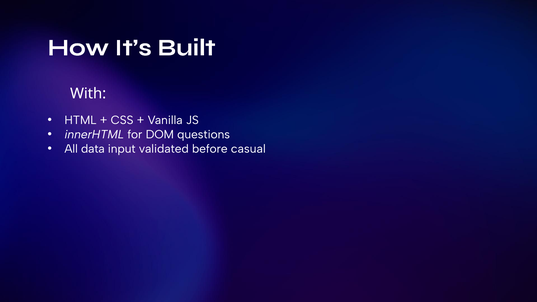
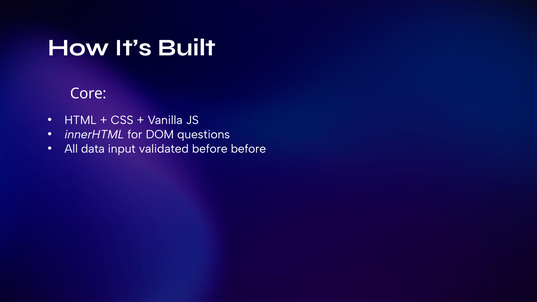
With: With -> Core (88, 94)
before casual: casual -> before (248, 149)
